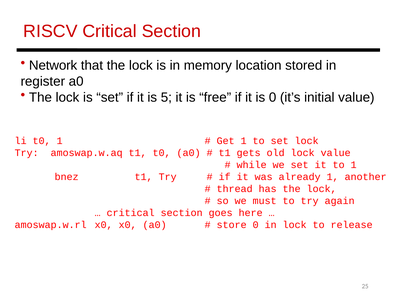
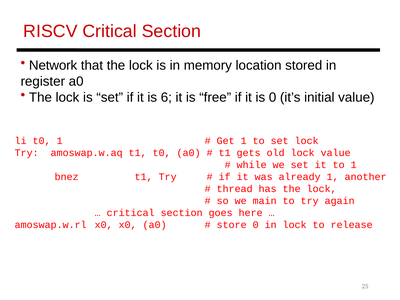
5: 5 -> 6 (166, 97)
must: must -> main (265, 201)
